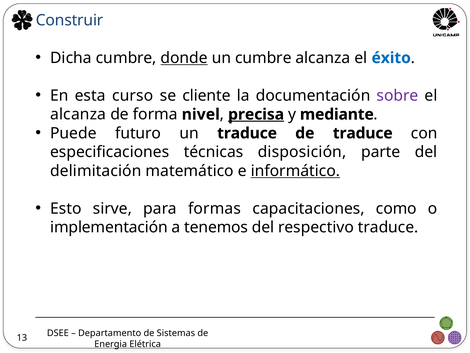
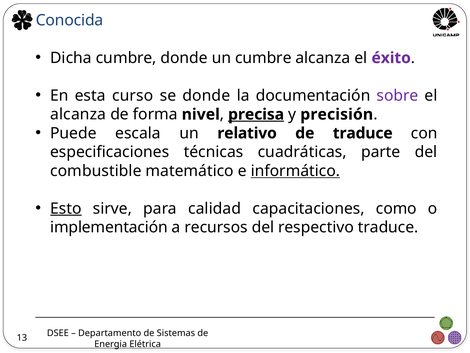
Construir: Construir -> Conocida (70, 20)
donde underline: present -> none (184, 58)
éxito colour: blue -> purple (391, 58)
se cliente: cliente -> donde (206, 95)
mediante: mediante -> precisión (337, 114)
futuro: futuro -> escala (138, 133)
un traduce: traduce -> relativo (247, 133)
disposición: disposición -> cuadráticas (302, 152)
delimitación: delimitación -> combustible (96, 171)
Esto underline: none -> present (66, 208)
formas: formas -> calidad (215, 208)
tenemos: tenemos -> recursos (216, 227)
